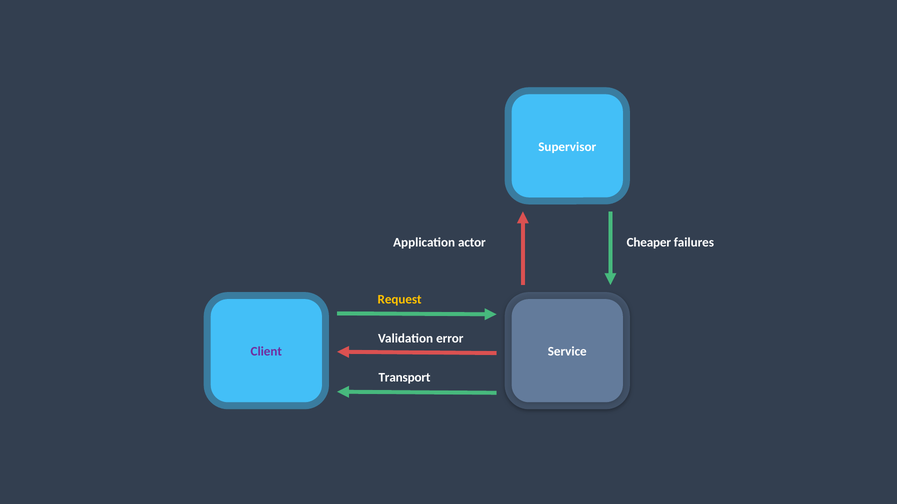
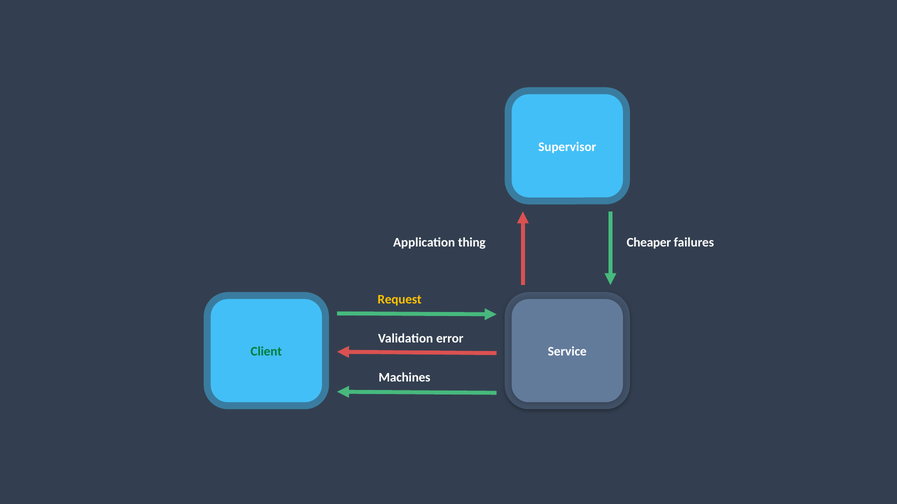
actor: actor -> thing (472, 243)
Client colour: purple -> green (266, 352)
Transport: Transport -> Machines (404, 378)
